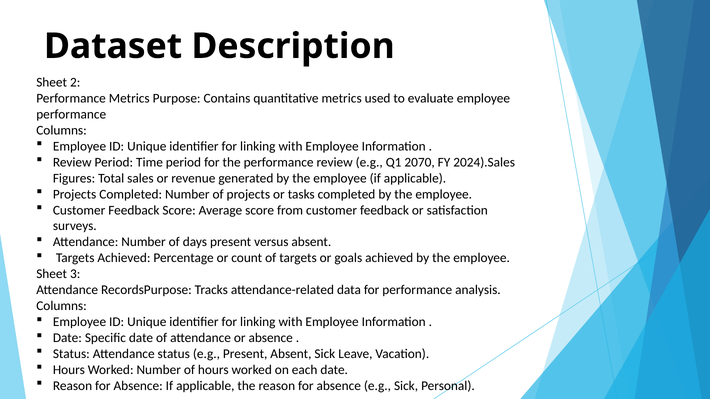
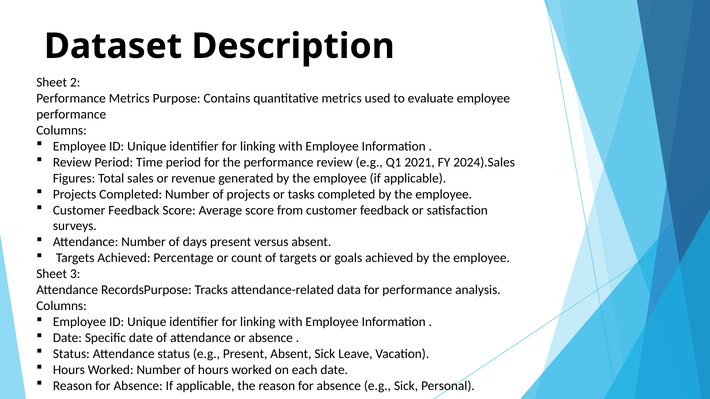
2070: 2070 -> 2021 (420, 162)
